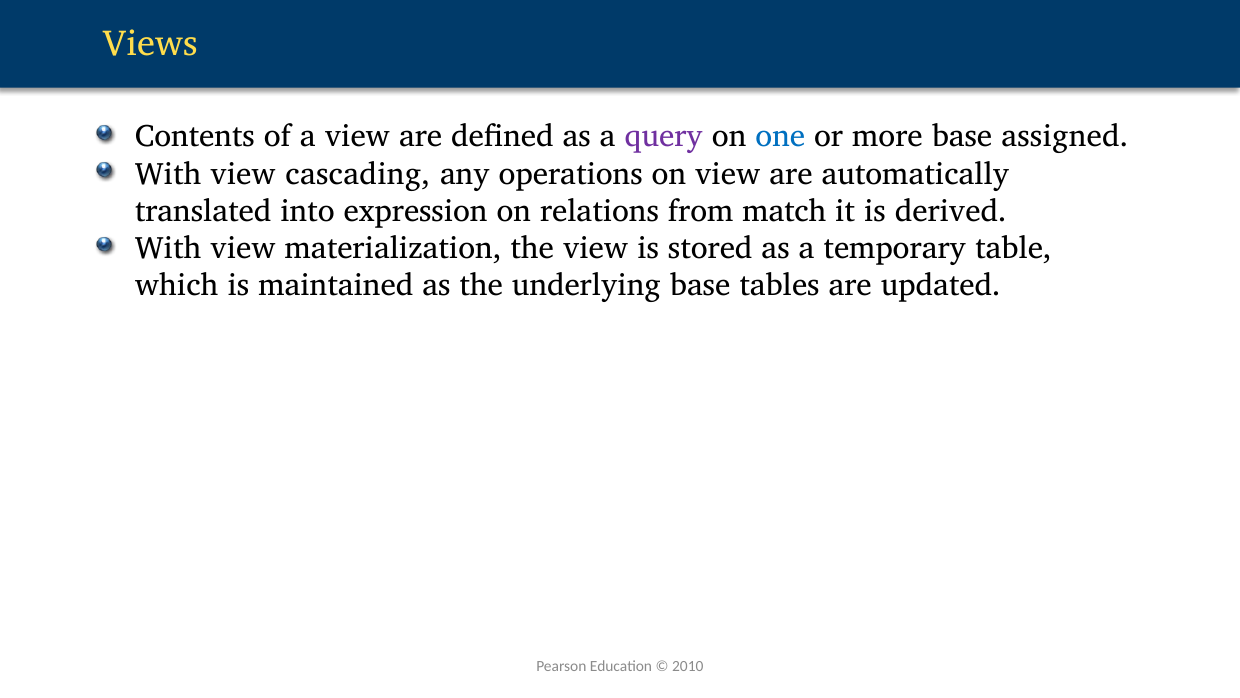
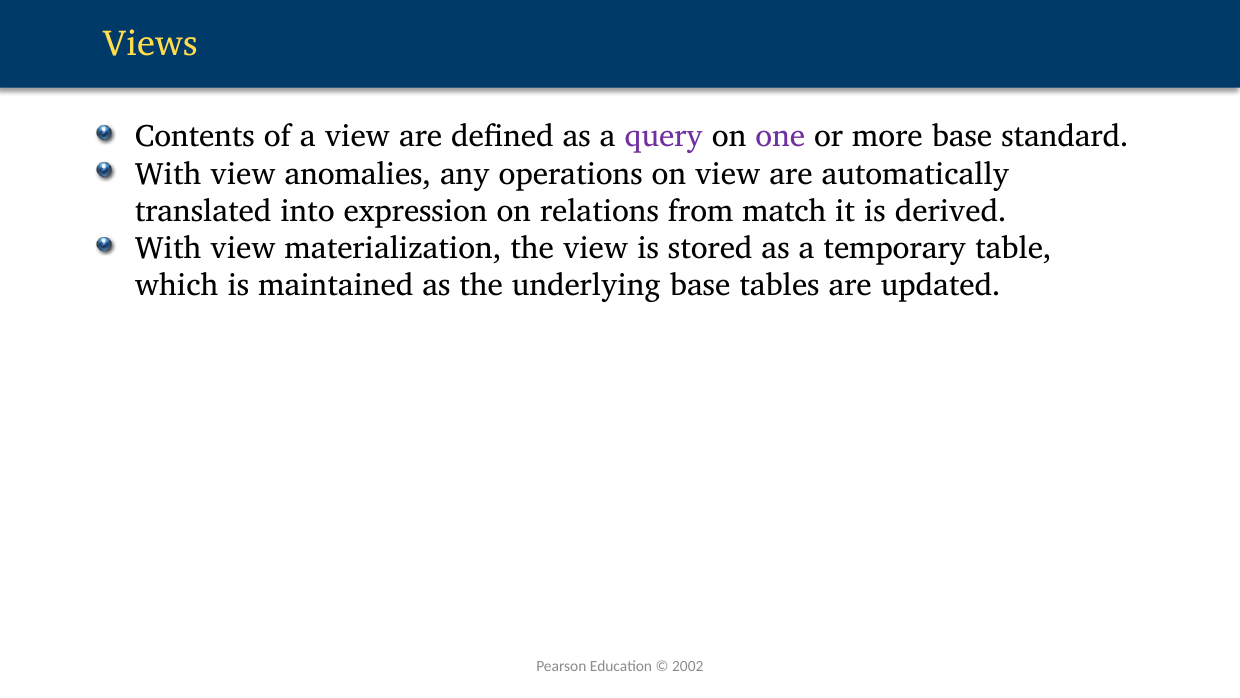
one colour: blue -> purple (780, 136)
assigned: assigned -> standard (1065, 136)
cascading: cascading -> anomalies (358, 174)
2010: 2010 -> 2002 (688, 666)
